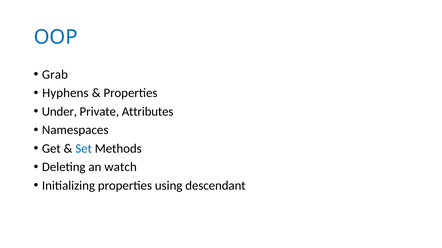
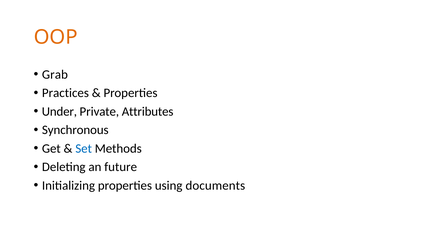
OOP colour: blue -> orange (56, 37)
Hyphens: Hyphens -> Practices (65, 93)
Namespaces: Namespaces -> Synchronous (75, 130)
watch: watch -> future (121, 167)
descendant: descendant -> documents (215, 186)
